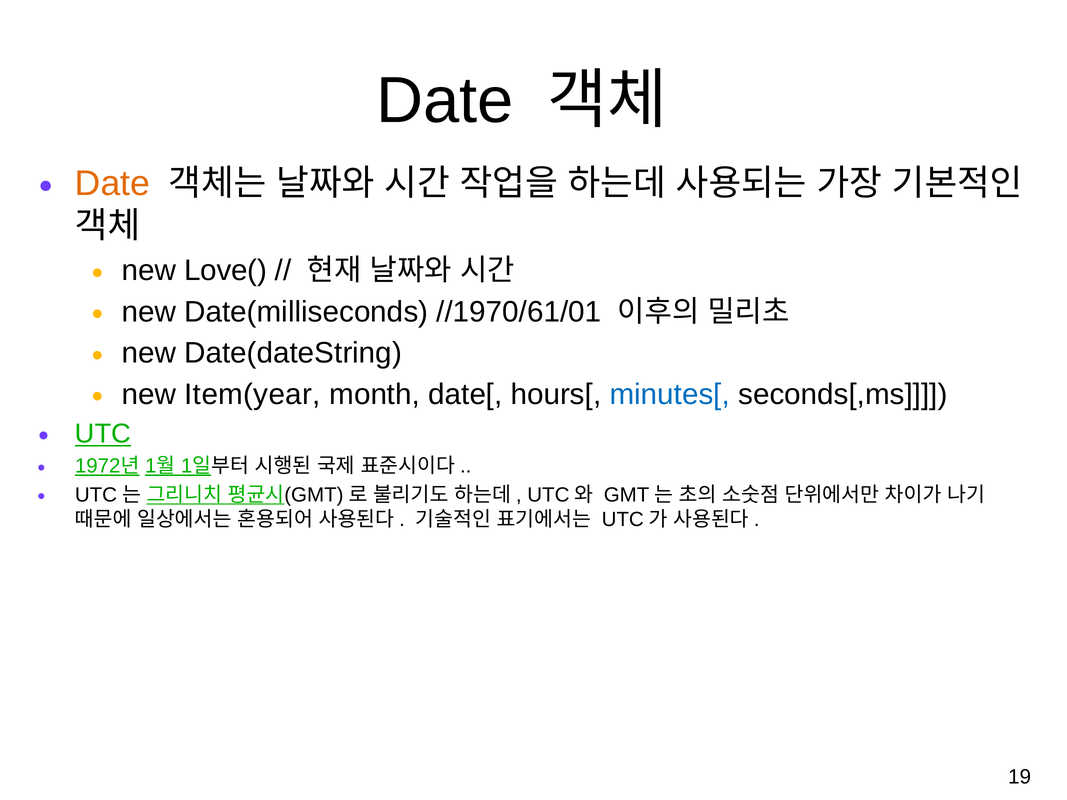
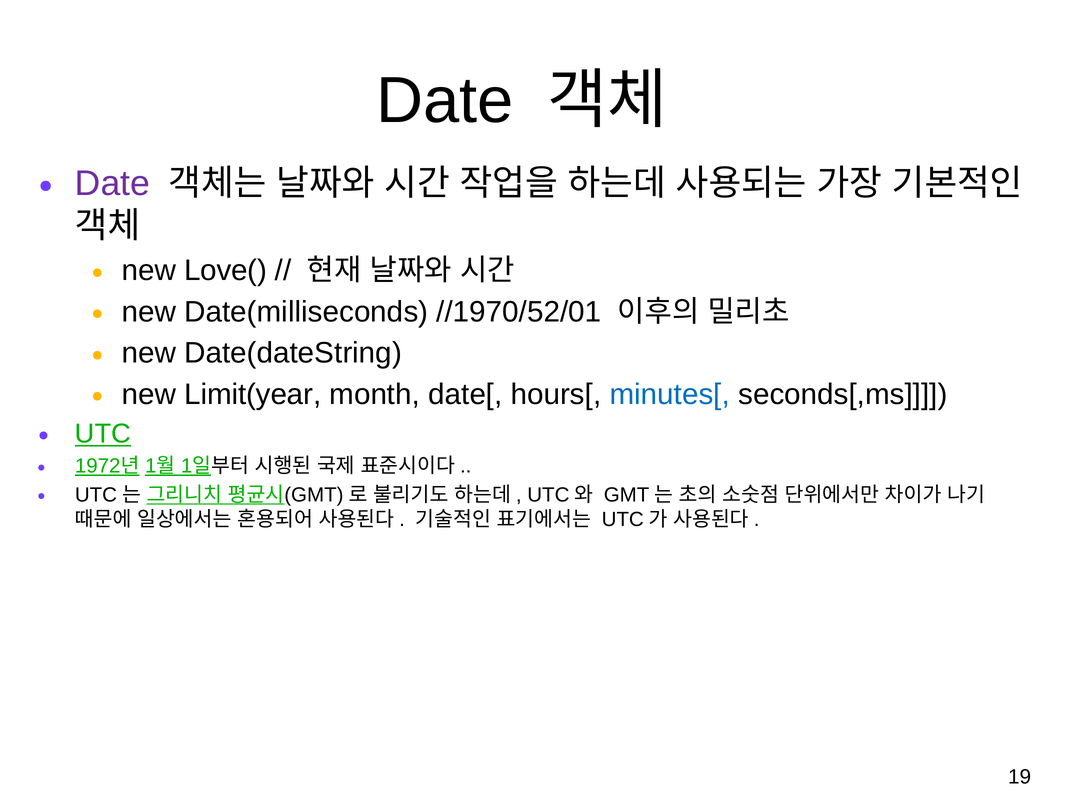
Date colour: orange -> purple (112, 184)
//1970/61/01: //1970/61/01 -> //1970/52/01 (519, 312)
Item(year: Item(year -> Limit(year (253, 395)
